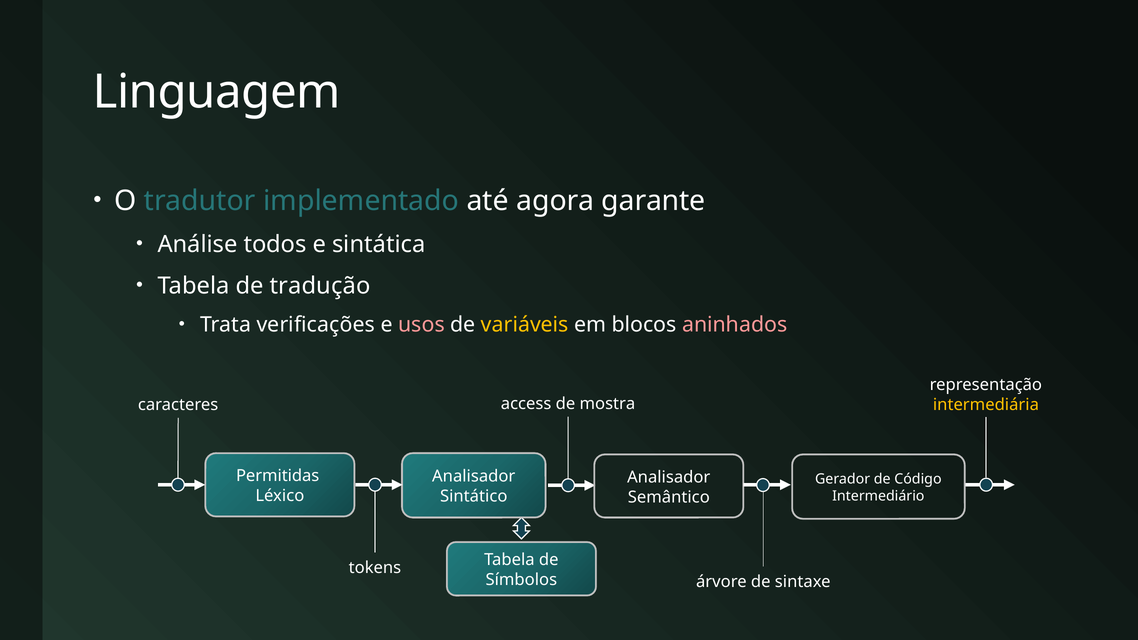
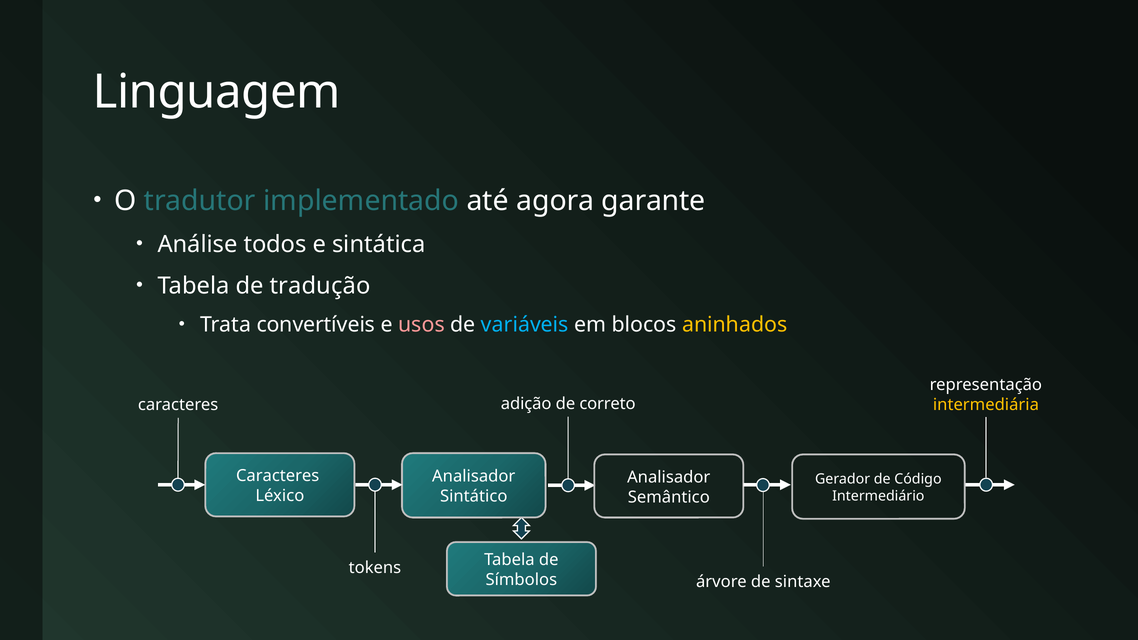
verificações: verificações -> convertíveis (316, 325)
variáveis colour: yellow -> light blue (525, 325)
aninhados colour: pink -> yellow (735, 325)
access: access -> adição (526, 404)
mostra: mostra -> correto (607, 404)
Permitidas: Permitidas -> Caracteres (278, 476)
